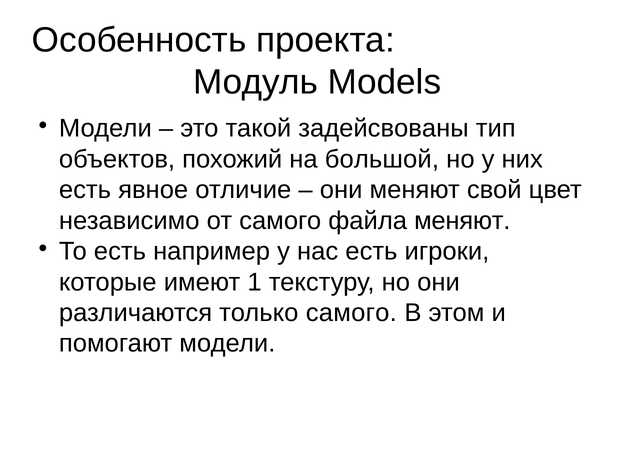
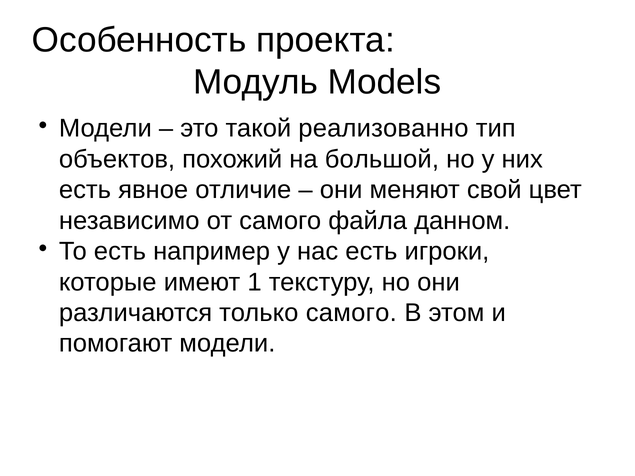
задейсвованы: задейсвованы -> реализованно (383, 129)
файла меняют: меняют -> данном (462, 221)
